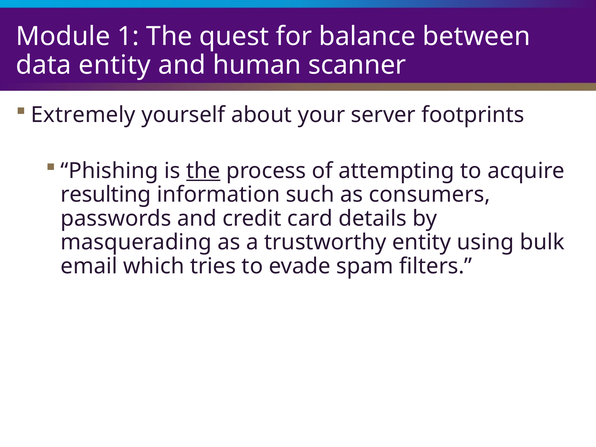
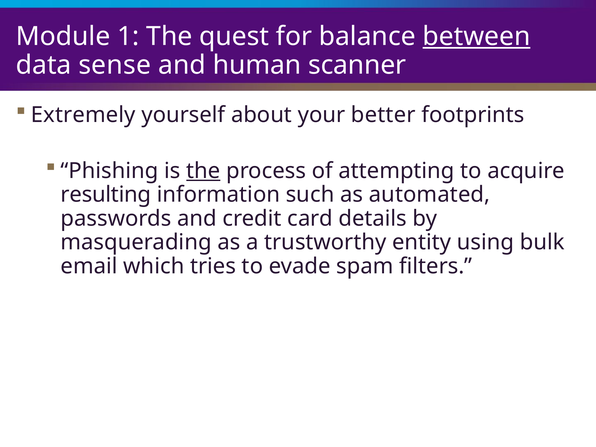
between underline: none -> present (477, 36)
data entity: entity -> sense (115, 65)
server: server -> better (383, 115)
consumers: consumers -> automated (430, 195)
